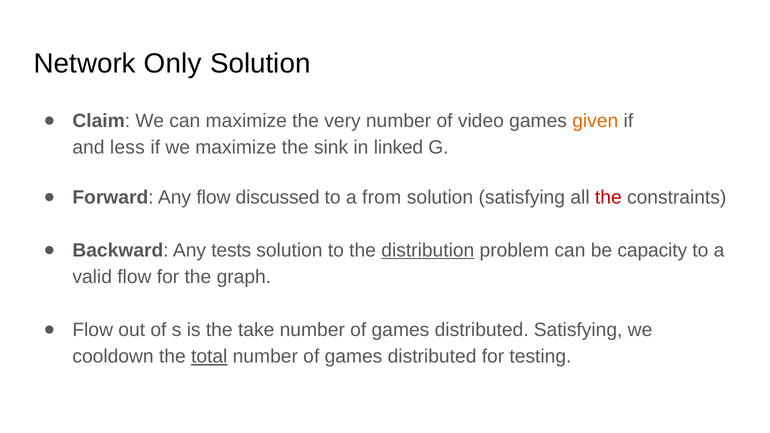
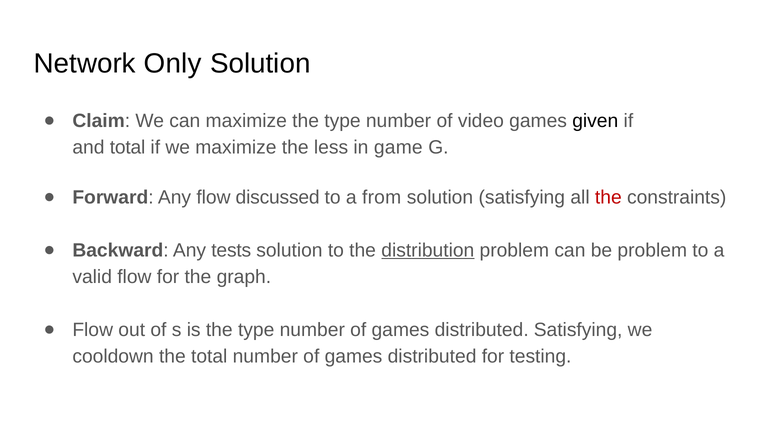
maximize the very: very -> type (342, 121)
given colour: orange -> black (595, 121)
and less: less -> total (128, 148)
sink: sink -> less (331, 148)
linked: linked -> game (398, 148)
be capacity: capacity -> problem (652, 250)
is the take: take -> type (256, 330)
total underline: present -> none (209, 357)
